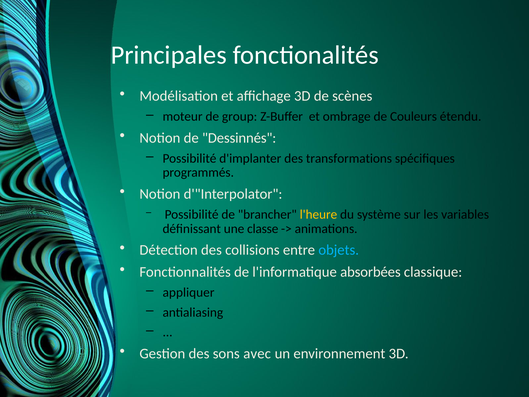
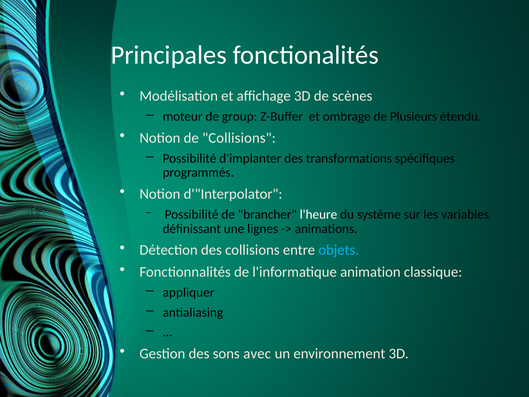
Couleurs: Couleurs -> Plusieurs (414, 116)
de Dessinnés: Dessinnés -> Collisions (239, 138)
l'heure colour: yellow -> white (318, 214)
classe: classe -> lignes (263, 229)
absorbées: absorbées -> animation (370, 272)
